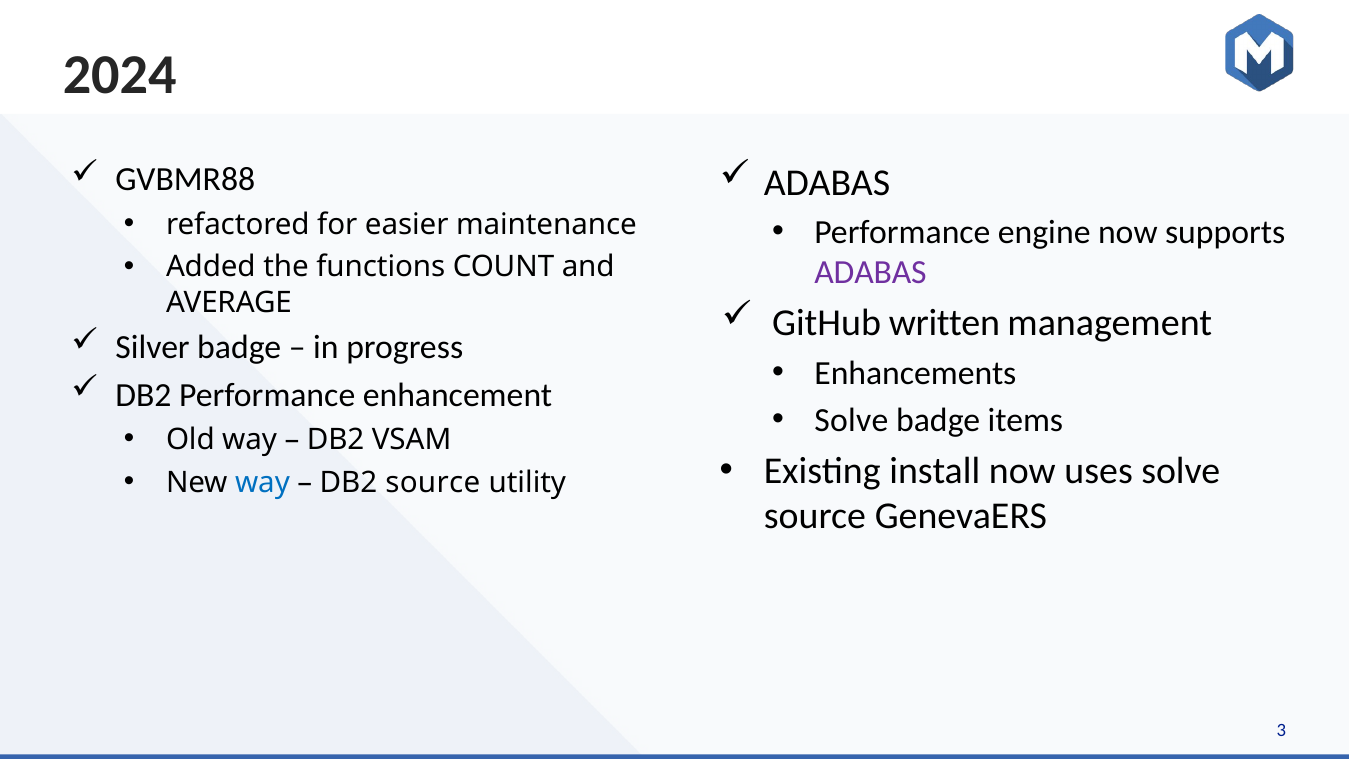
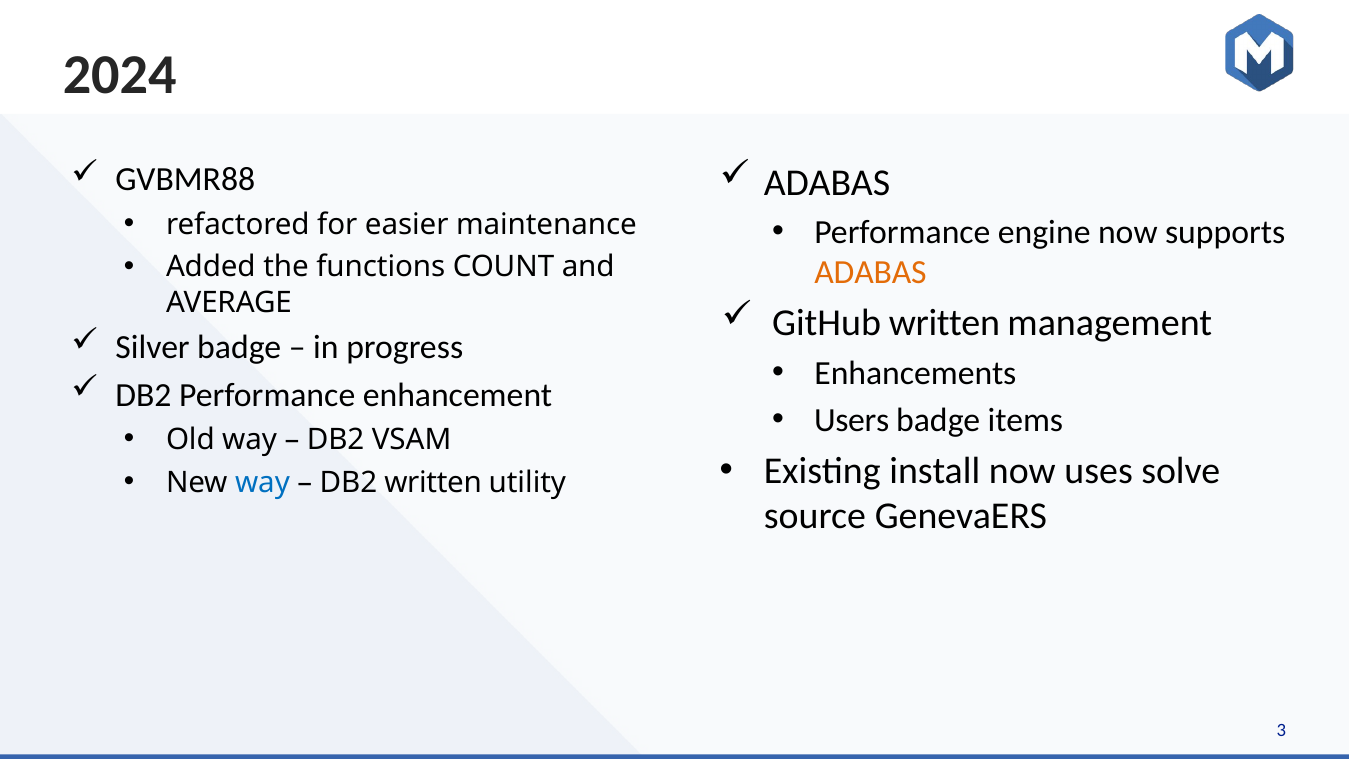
ADABAS colour: purple -> orange (870, 273)
Solve: Solve -> Users (852, 420)
DB2 source: source -> written (433, 482)
